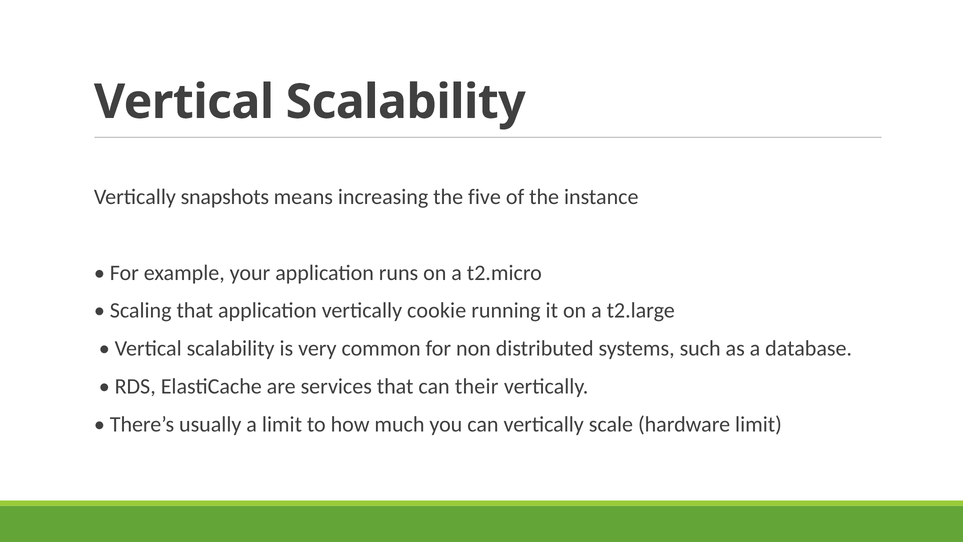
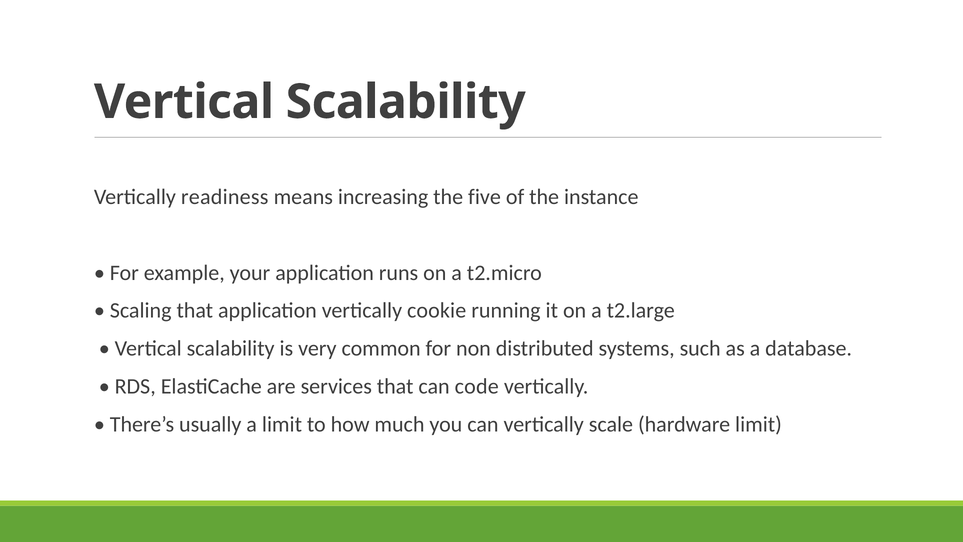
snapshots: snapshots -> readiness (225, 197)
their: their -> code (477, 386)
